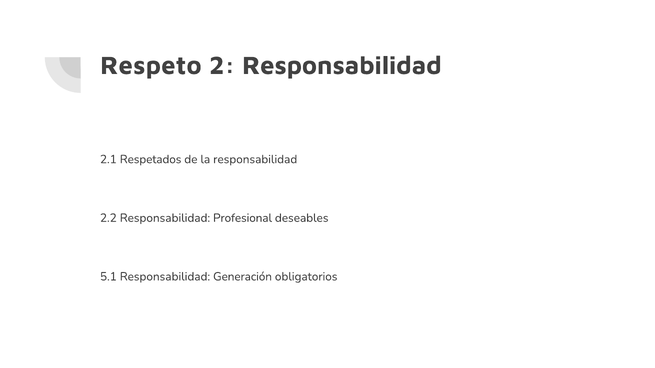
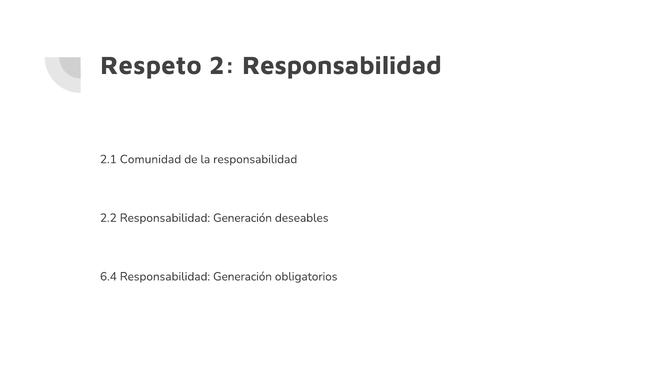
Respetados: Respetados -> Comunidad (150, 159)
2.2 Responsabilidad Profesional: Profesional -> Generación (243, 218)
5.1: 5.1 -> 6.4 (108, 277)
